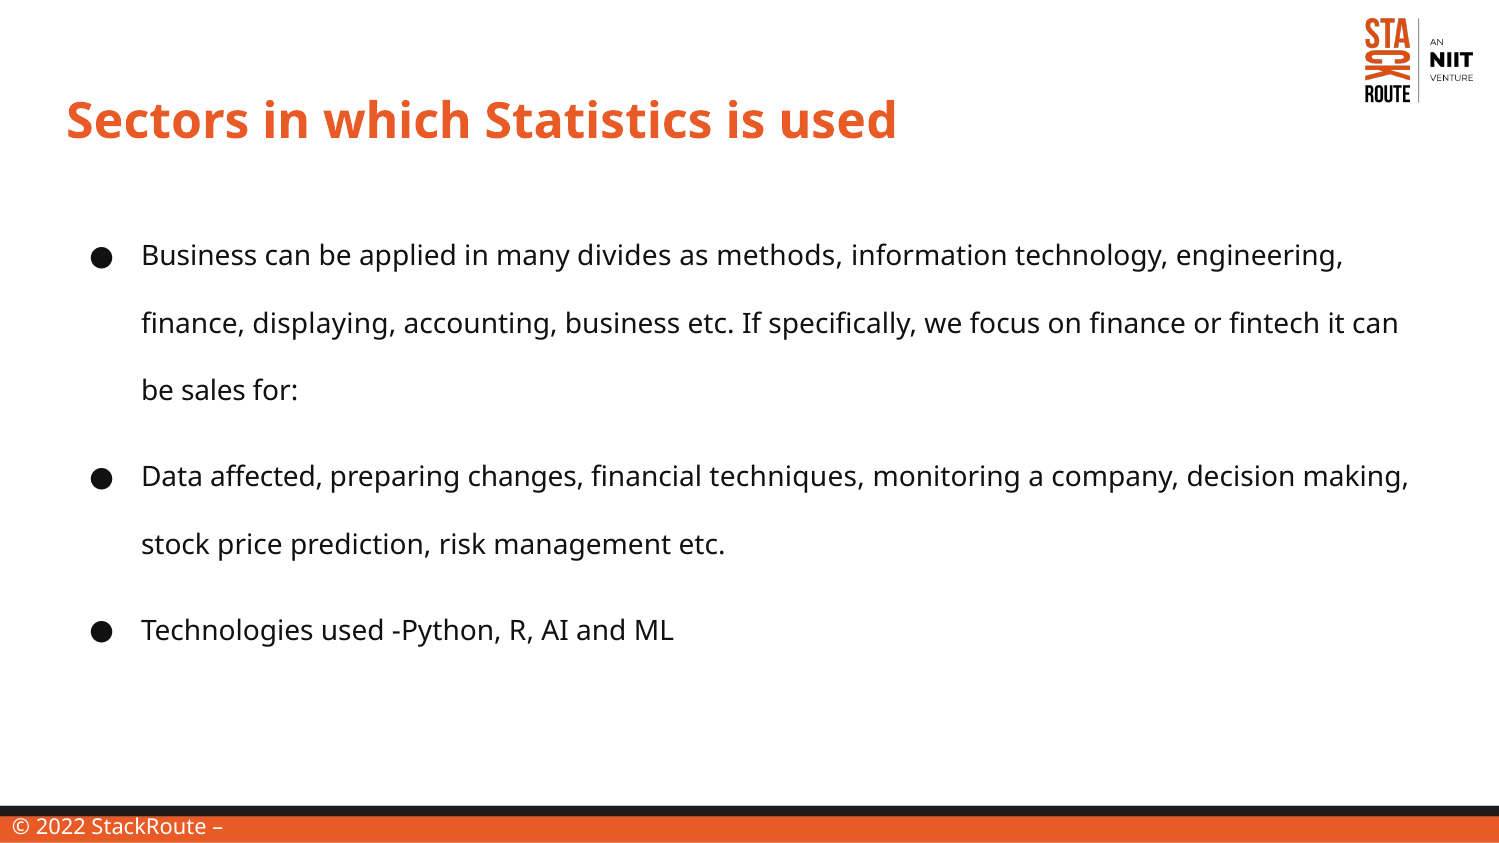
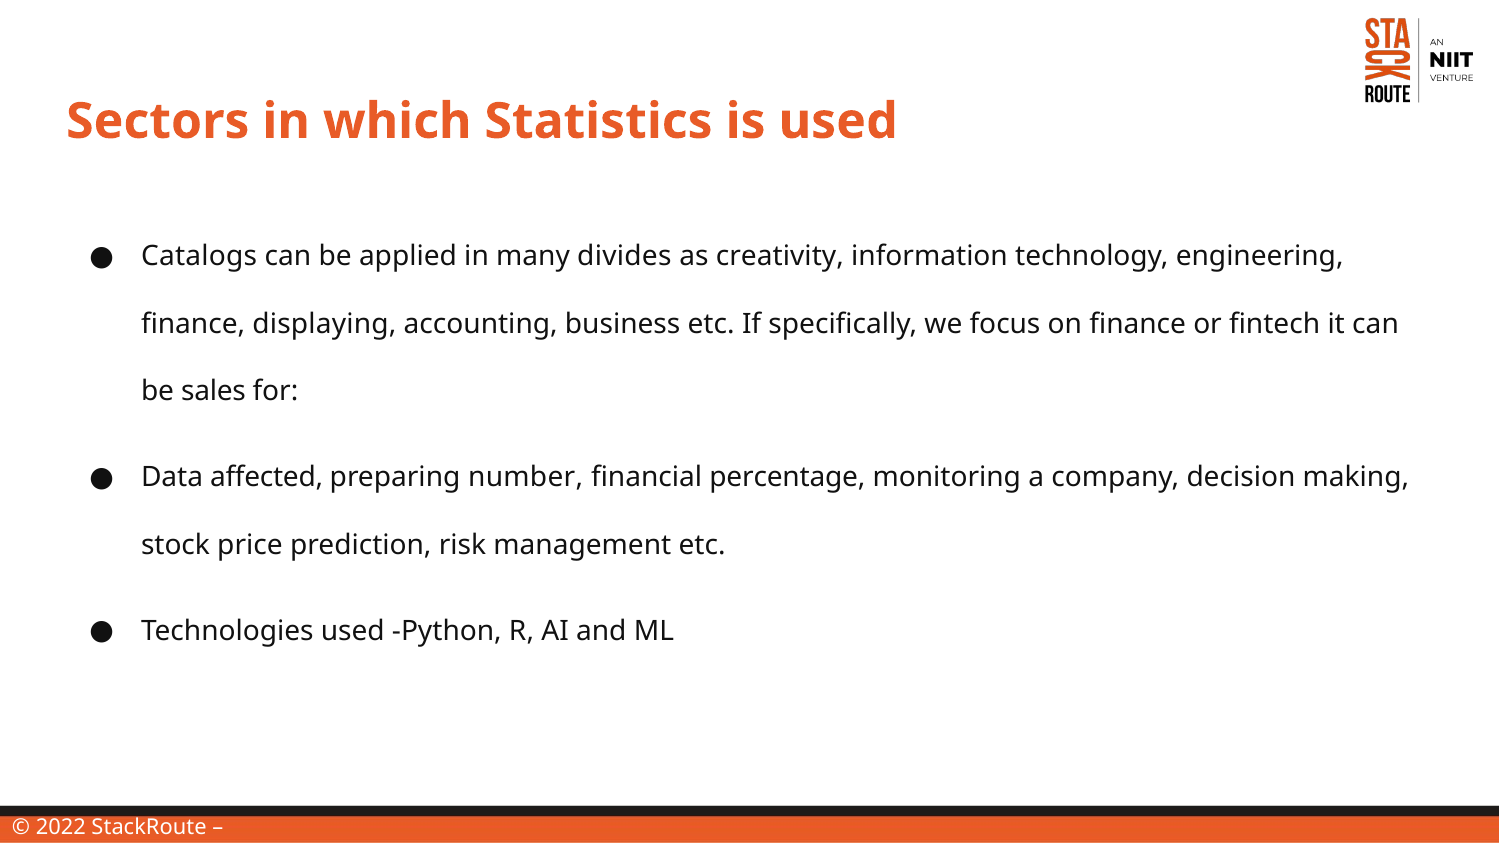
Business: Business -> Catalogs (199, 256)
methods: methods -> creativity (780, 256)
changes: changes -> number (526, 478)
techniques: techniques -> percentage (787, 478)
